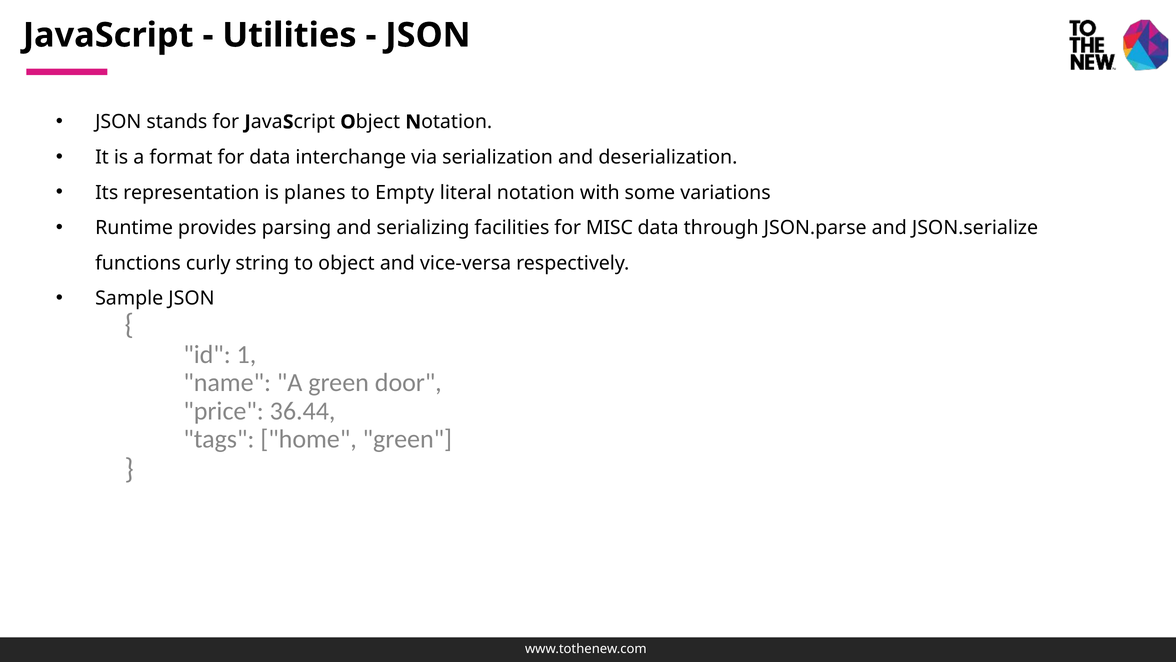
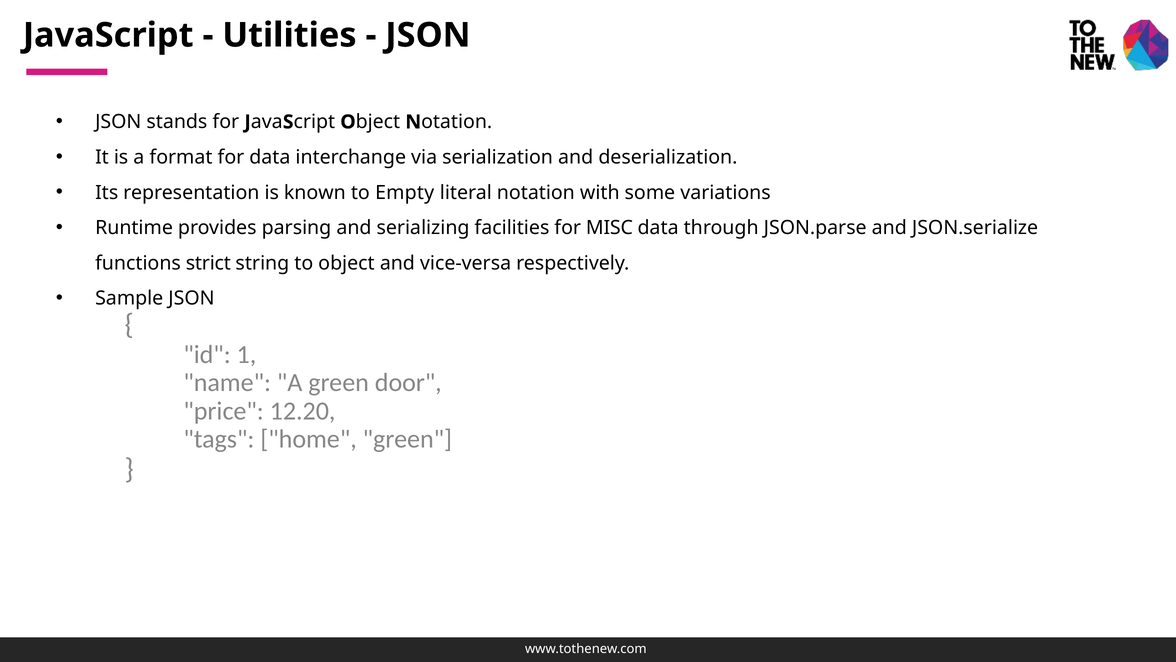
planes: planes -> known (315, 192)
curly: curly -> strict (208, 263)
36.44: 36.44 -> 12.20 (303, 411)
